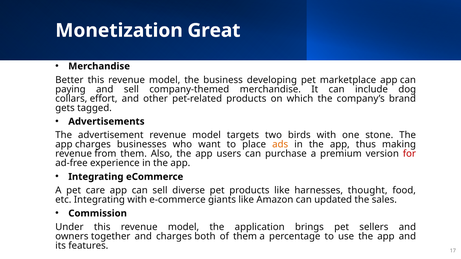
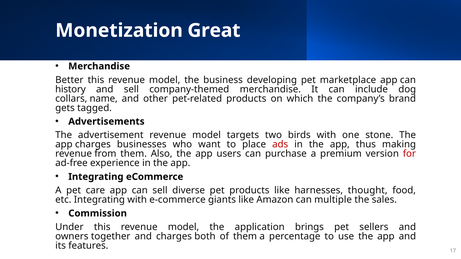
paying: paying -> history (70, 89)
effort: effort -> name (104, 99)
ads colour: orange -> red (280, 145)
updated: updated -> multiple (333, 200)
